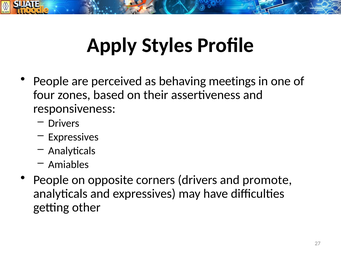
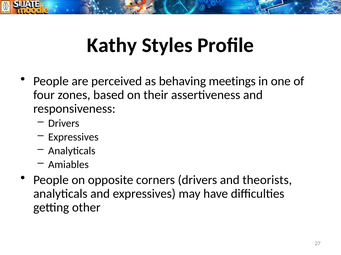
Apply: Apply -> Kathy (112, 45)
promote: promote -> theorists (267, 180)
